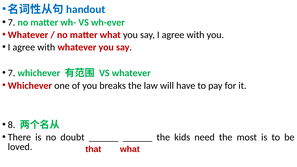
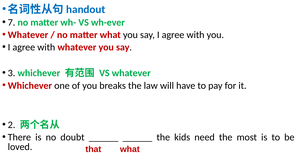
7: 7 -> 3 (12, 73)
8: 8 -> 2 (12, 125)
